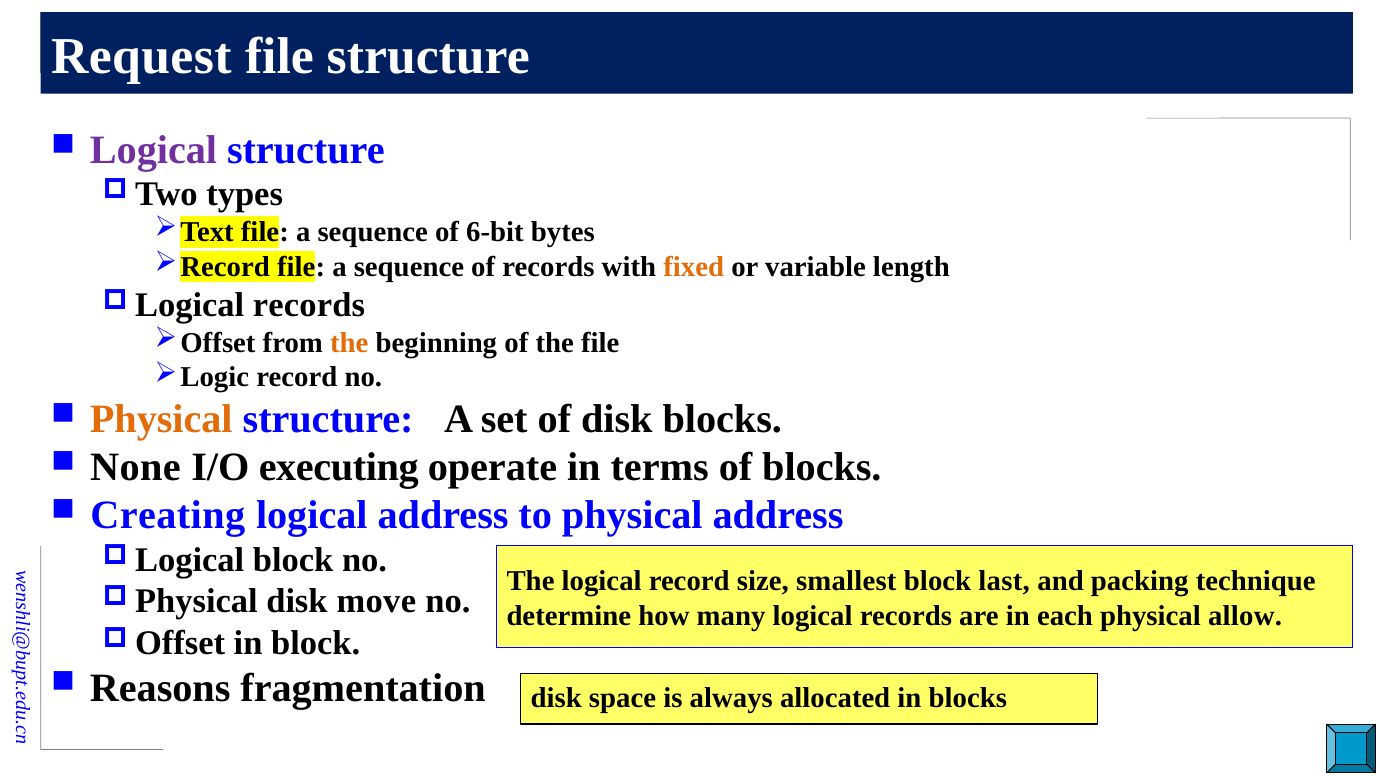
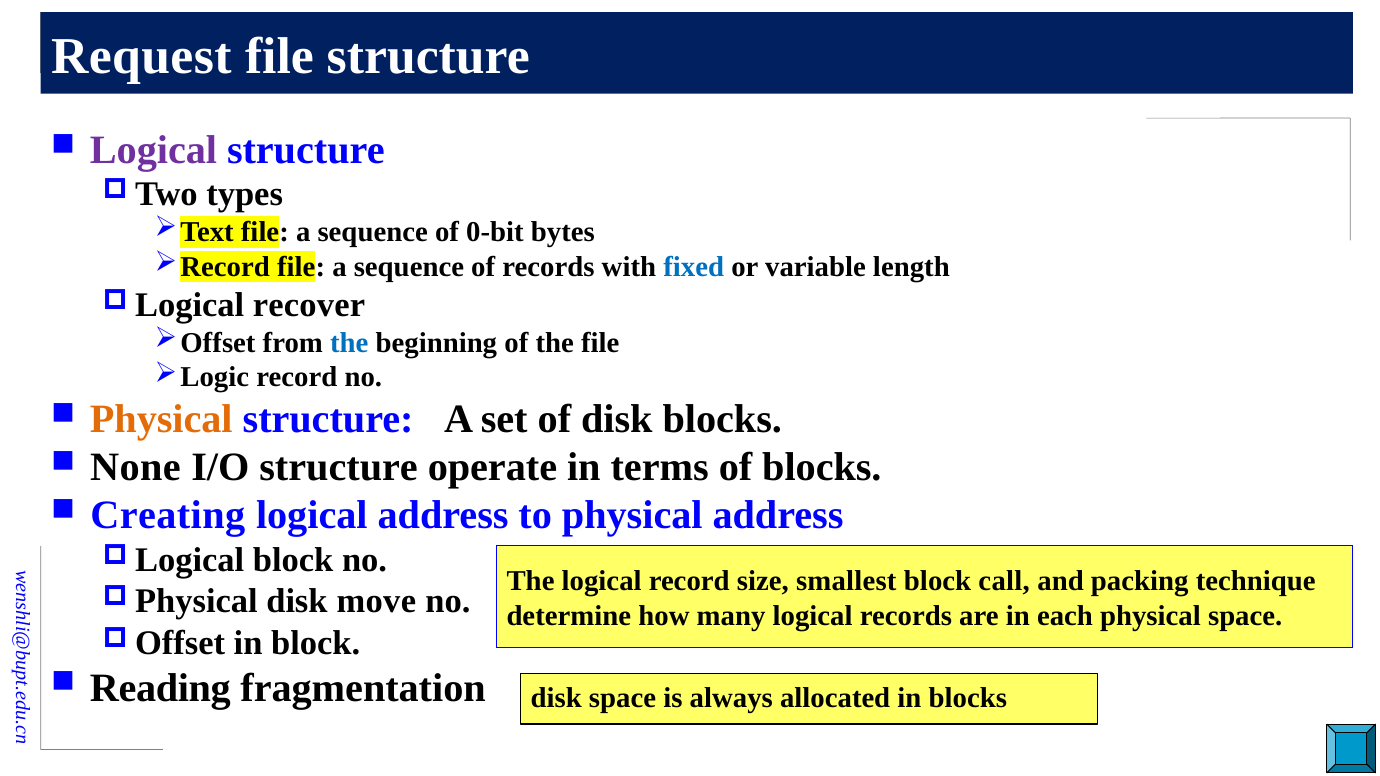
6-bit: 6-bit -> 0-bit (495, 232)
fixed colour: orange -> blue (694, 267)
records: records -> recover (309, 305)
the colour: orange -> blue (349, 343)
I/O executing: executing -> structure (339, 468)
last: last -> call (1004, 582)
physical allow: allow -> space (1245, 616)
Reasons: Reasons -> Reading (160, 688)
